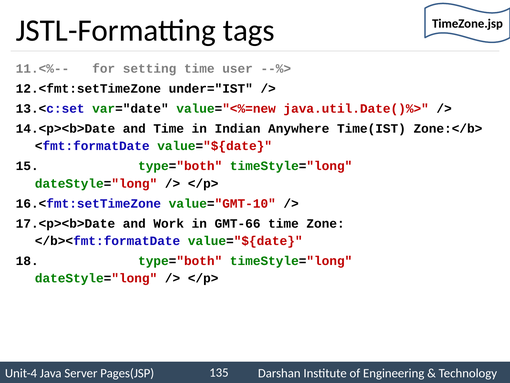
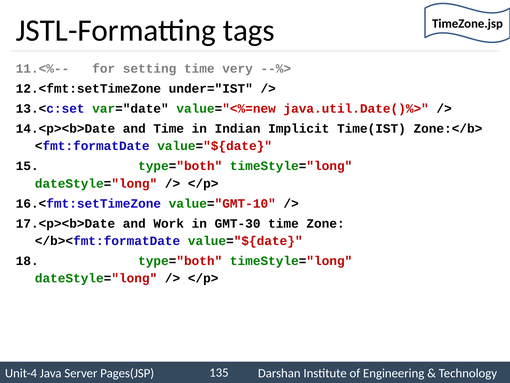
user: user -> very (238, 68)
Anywhere: Anywhere -> Implicit (299, 128)
GMT-66: GMT-66 -> GMT-30 (238, 223)
